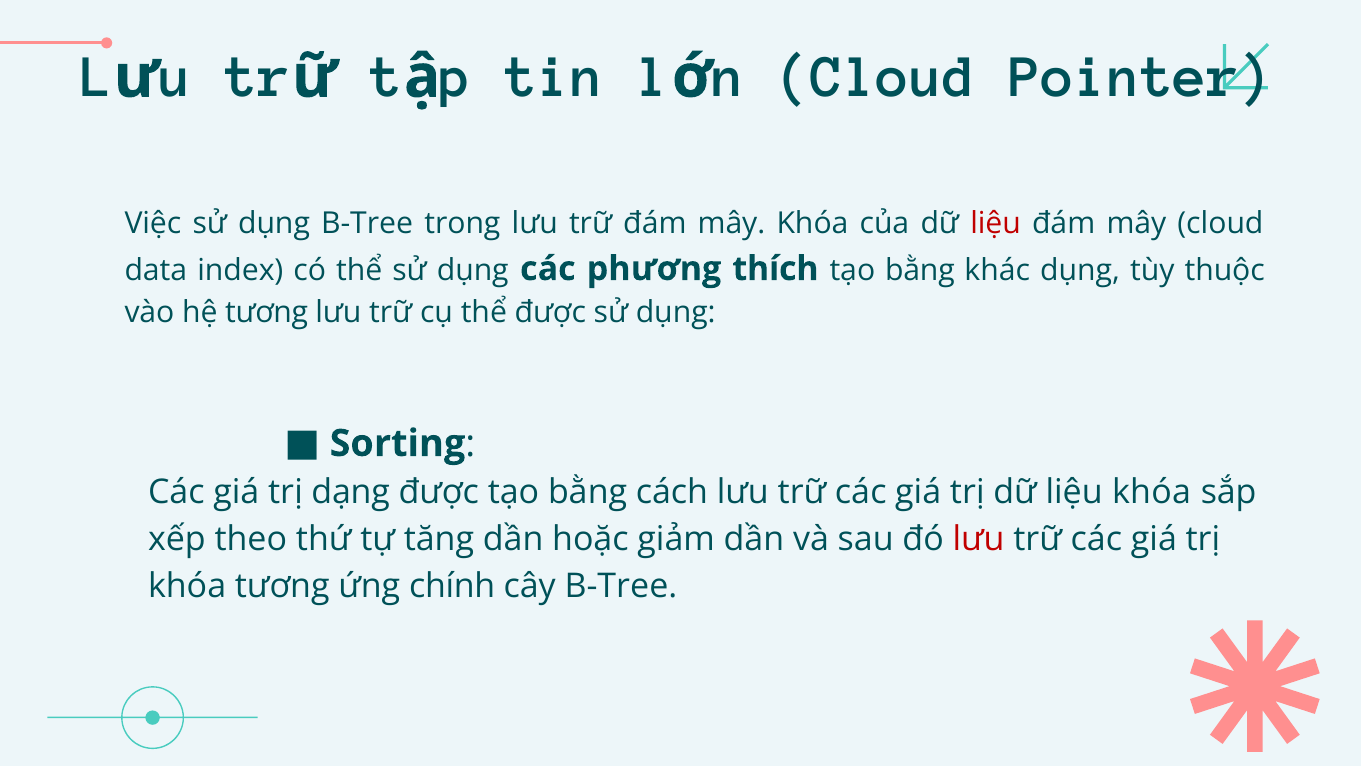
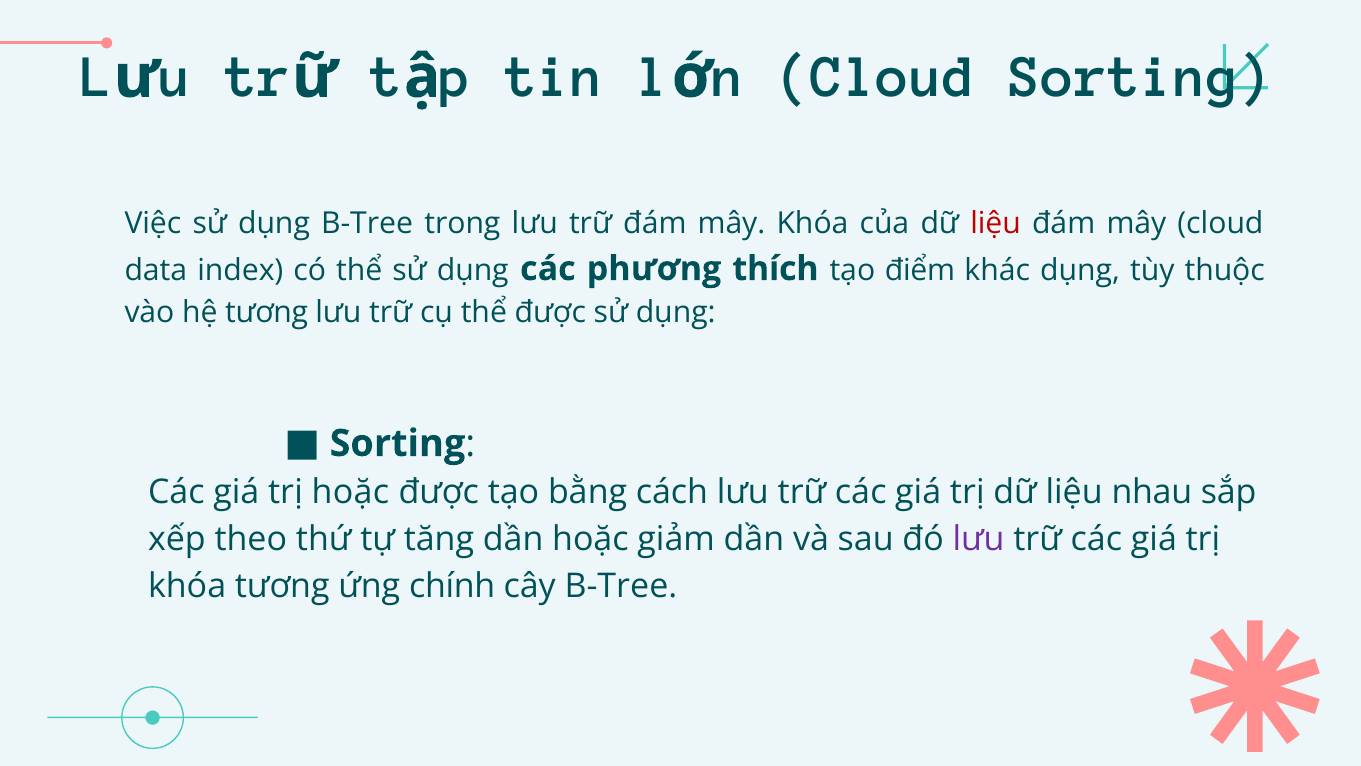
Cloud Pointer: Pointer -> Sorting (1141, 77)
bằng: bằng -> điểm (920, 270)
trị dạng: dạng -> hoặc (350, 492)
liệu khóa: khóa -> nhau (1152, 492)
lưu colour: red -> purple (979, 539)
